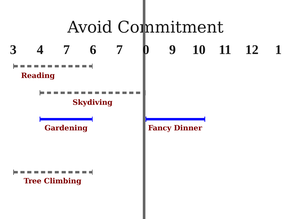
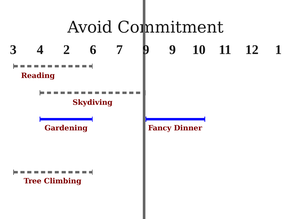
4 7: 7 -> 2 (67, 50)
7 0: 0 -> 9 (146, 50)
